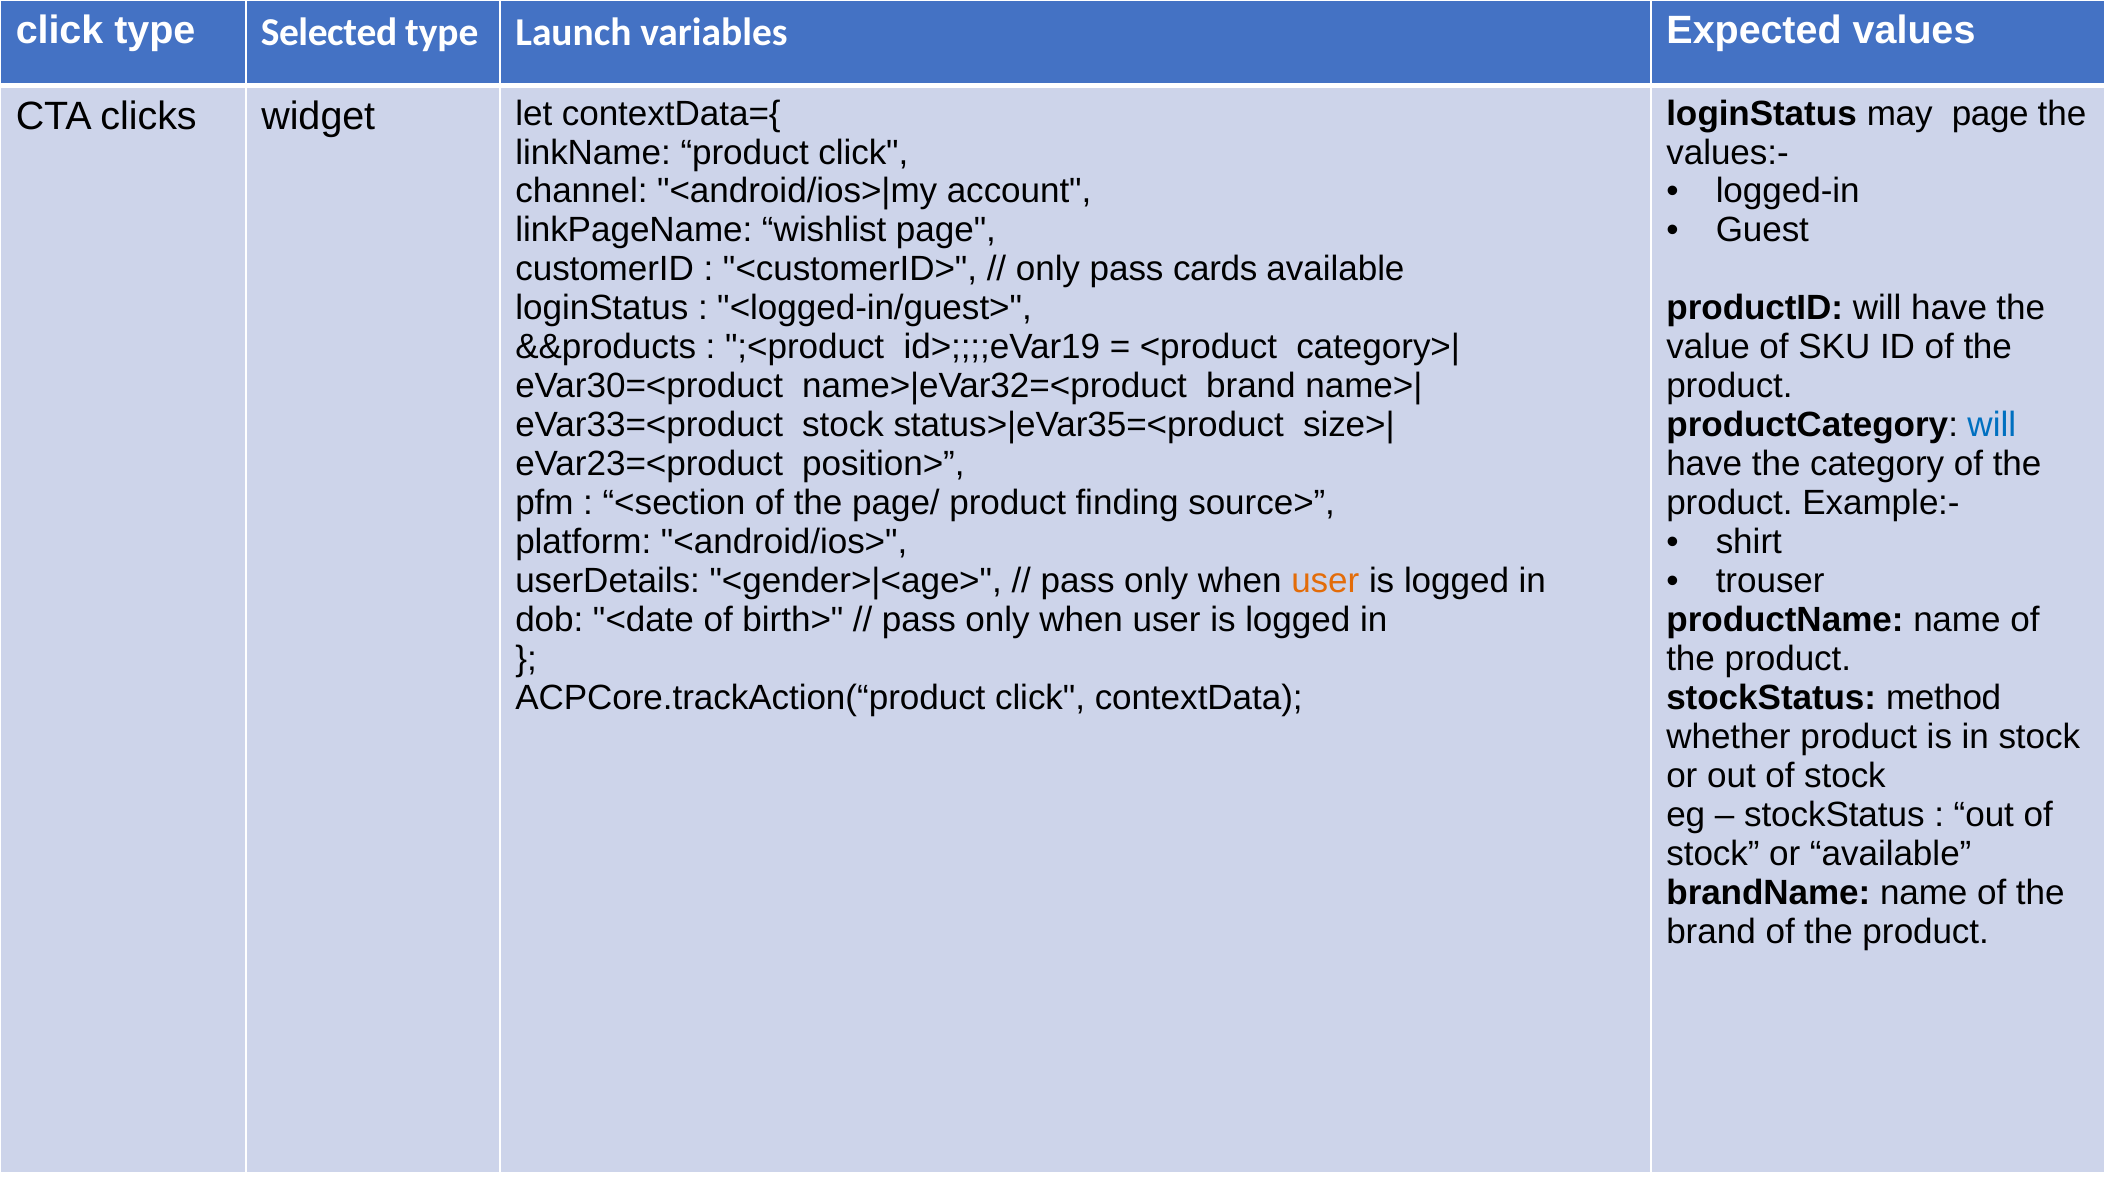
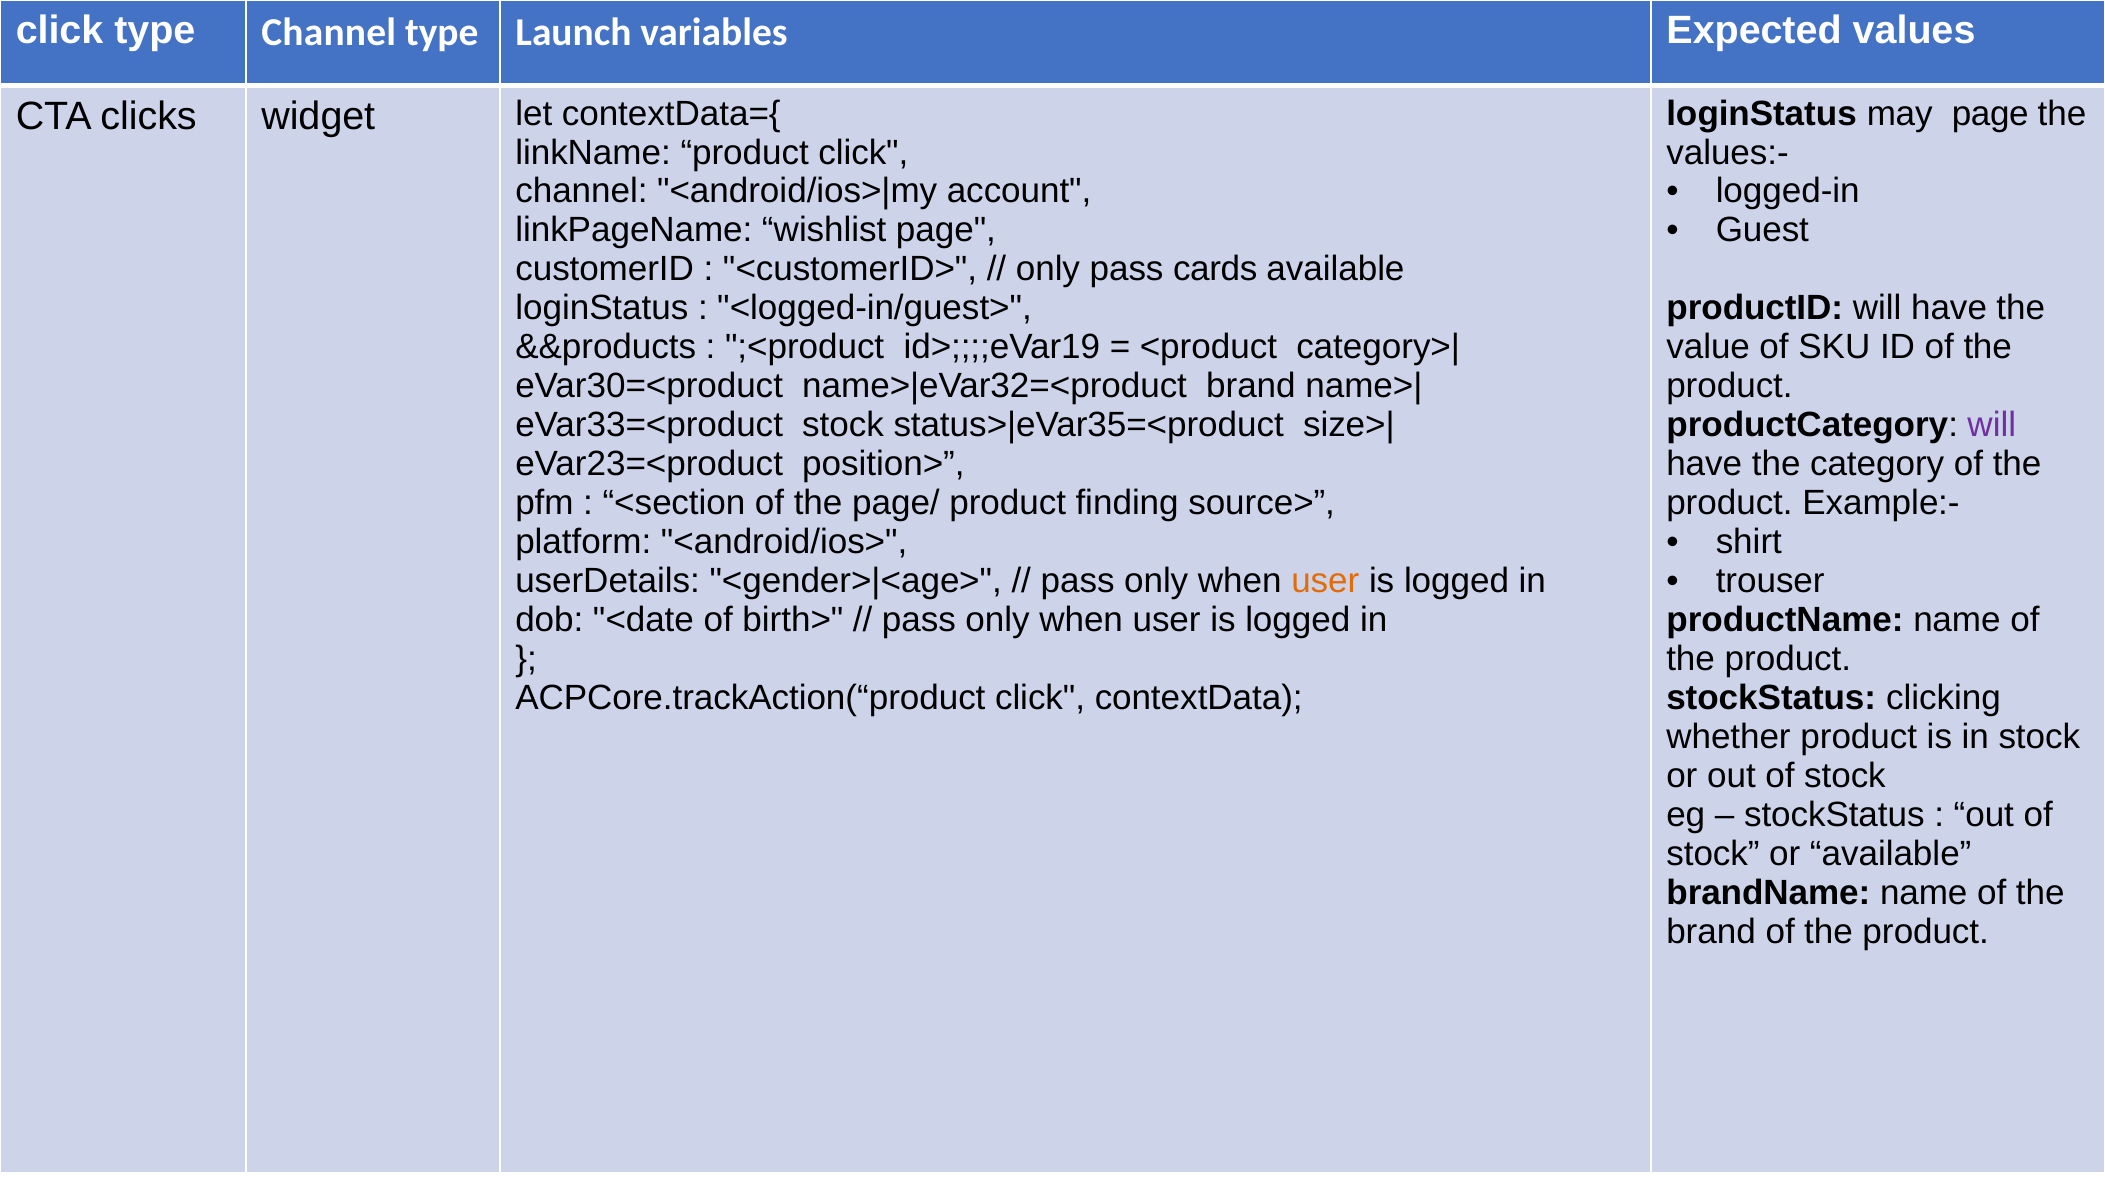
type Selected: Selected -> Channel (329, 32)
will colour: blue -> purple (1992, 425)
method: method -> clicking (1944, 698)
